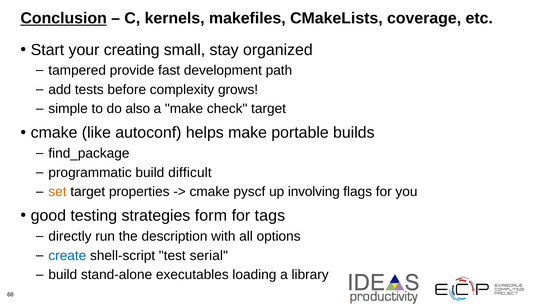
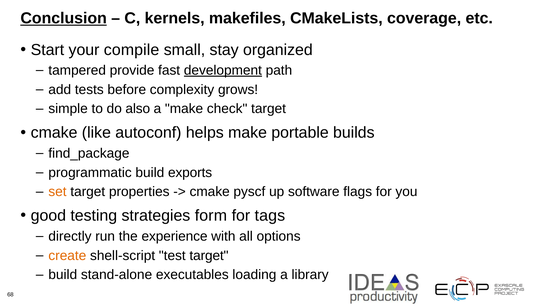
creating: creating -> compile (132, 50)
development underline: none -> present (223, 70)
difficult: difficult -> exports (190, 172)
involving: involving -> software (314, 192)
description: description -> experience (175, 236)
create colour: blue -> orange (67, 255)
test serial: serial -> target (209, 255)
